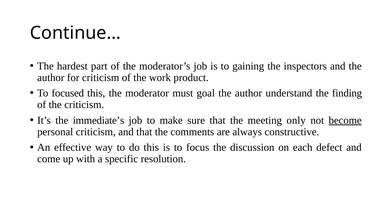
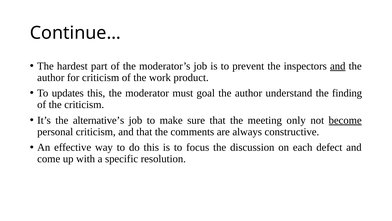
gaining: gaining -> prevent (248, 66)
and underline: none -> present (338, 66)
focused: focused -> updates (68, 93)
immediate’s: immediate’s -> alternative’s (99, 120)
